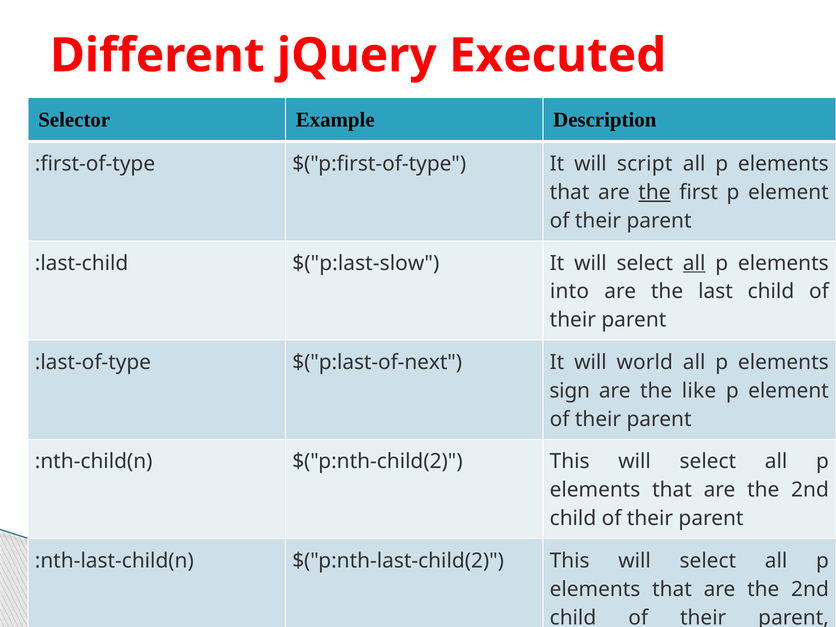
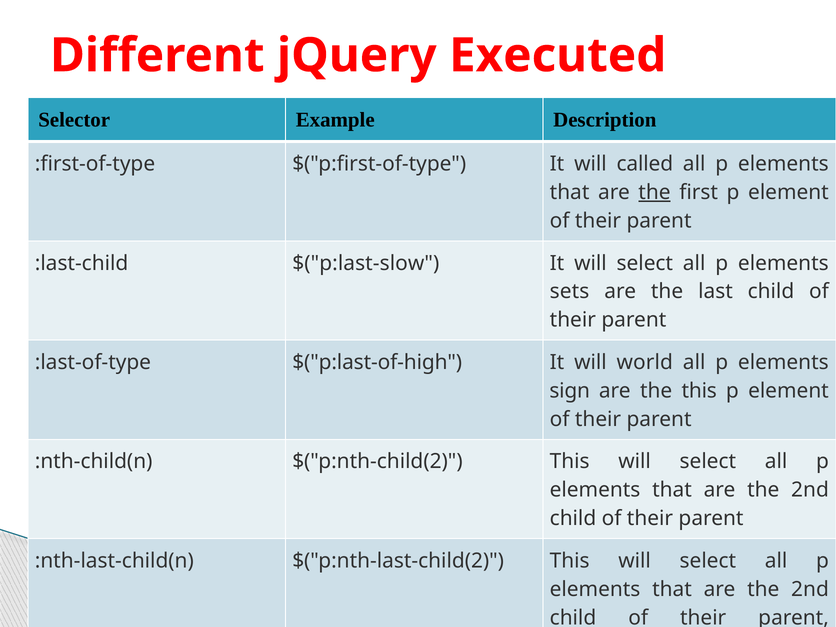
script: script -> called (645, 164)
all underline: present -> none (694, 263)
into: into -> sets (570, 292)
$("p:last-of-next: $("p:last-of-next -> $("p:last-of-high (377, 362)
the like: like -> this (699, 391)
